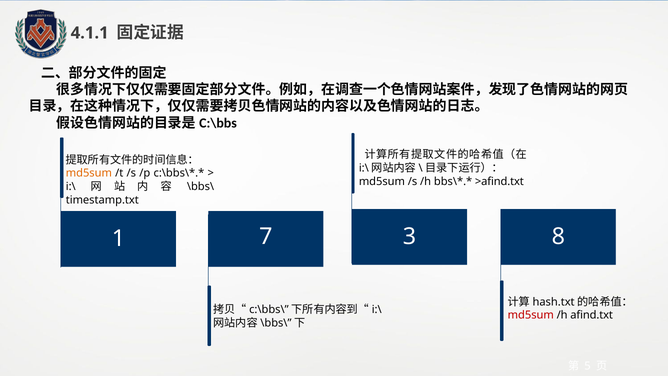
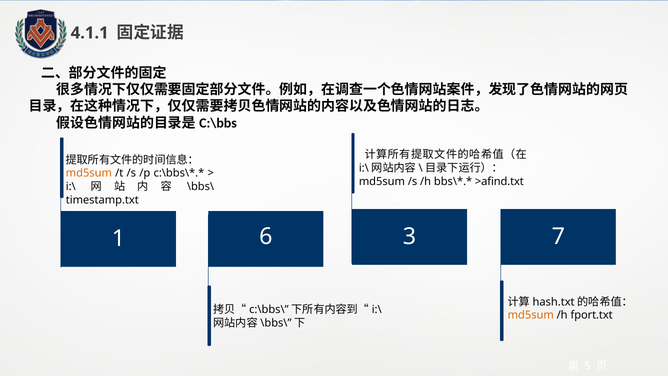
7: 7 -> 6 (266, 236)
8: 8 -> 7 (558, 236)
md5sum colour: red -> orange (531, 315)
afind.txt: afind.txt -> fport.txt (592, 315)
